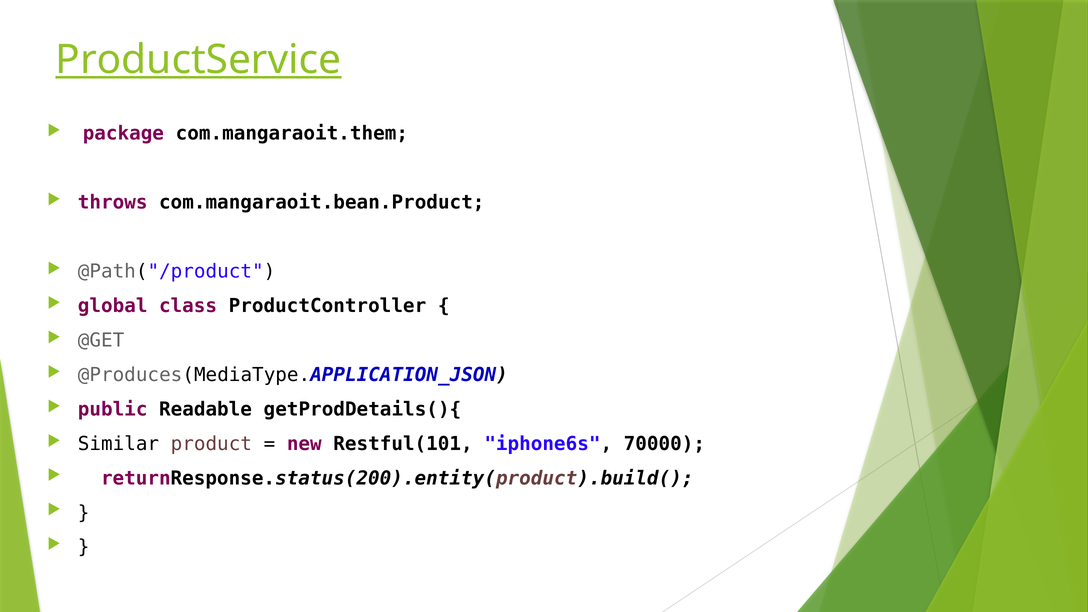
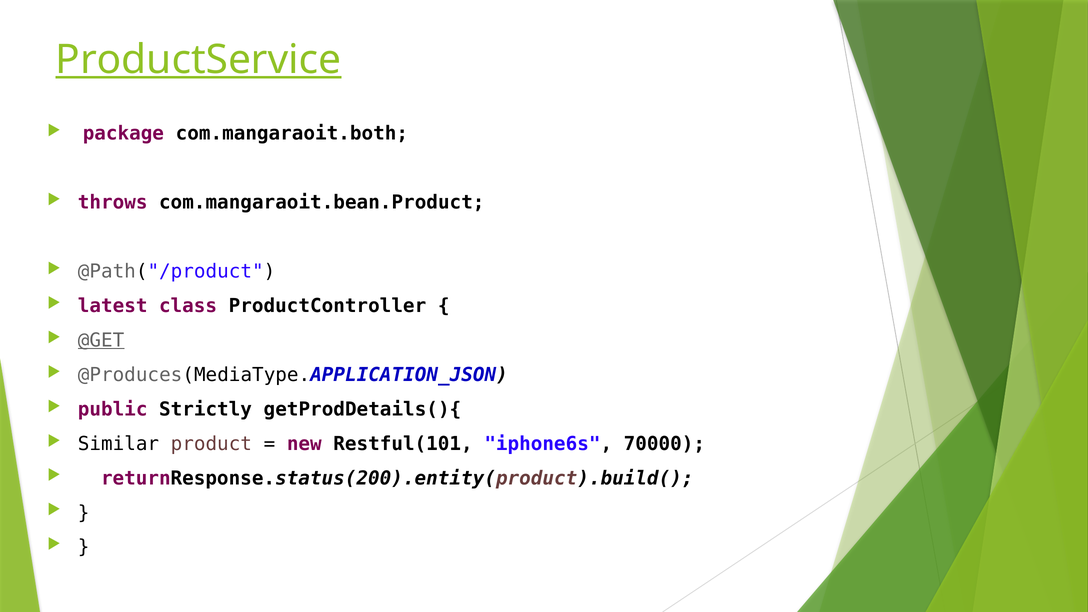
com.mangaraoit.them: com.mangaraoit.them -> com.mangaraoit.both (292, 133)
global: global -> latest (113, 306)
@GET underline: none -> present (101, 340)
Readable: Readable -> Strictly (206, 409)
